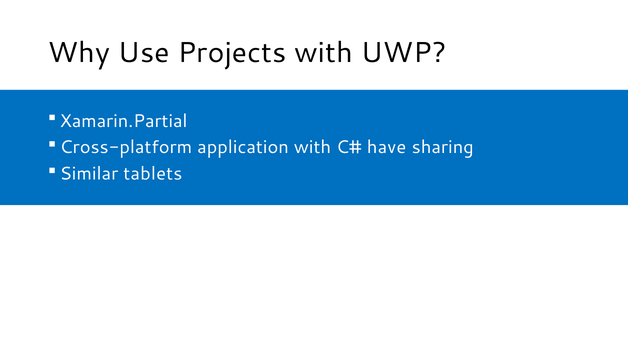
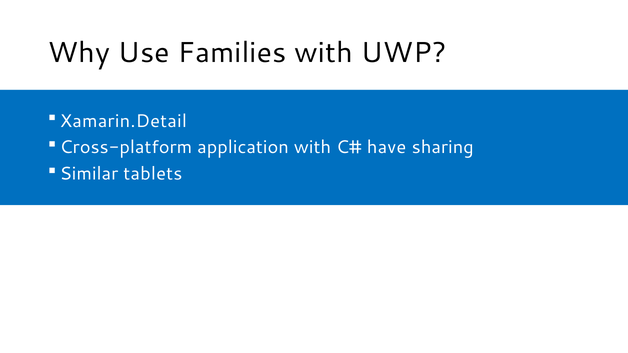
Projects: Projects -> Families (232, 53)
Xamarin.Partial: Xamarin.Partial -> Xamarin.Detail (123, 121)
